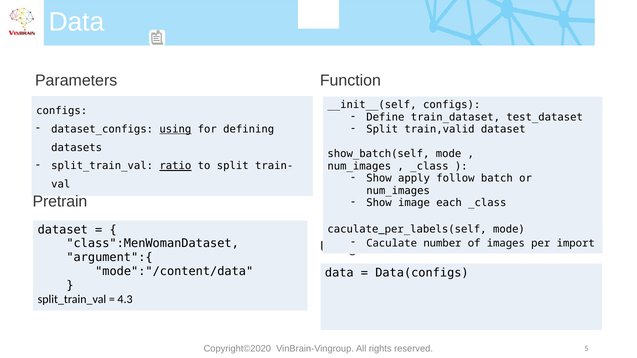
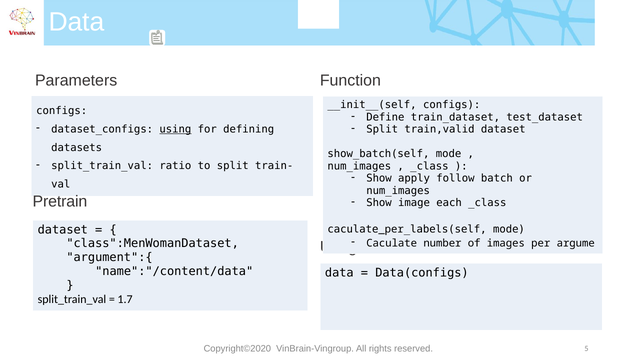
ratio underline: present -> none (175, 166)
import: import -> argume (576, 244)
mode":"/content/data: mode":"/content/data -> name":"/content/data (174, 271)
4.3: 4.3 -> 1.7 (125, 300)
